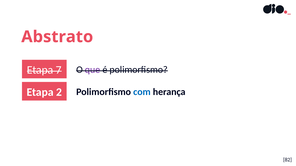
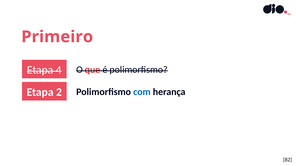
Abstrato: Abstrato -> Primeiro (57, 37)
7: 7 -> 4 (59, 70)
que colour: purple -> red (93, 70)
